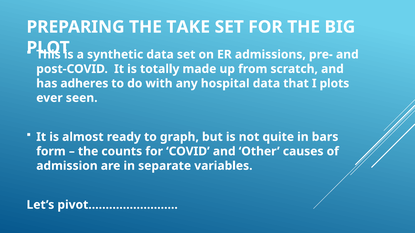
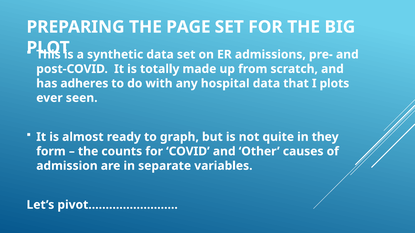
TAKE: TAKE -> PAGE (188, 27)
bars: bars -> they (325, 137)
